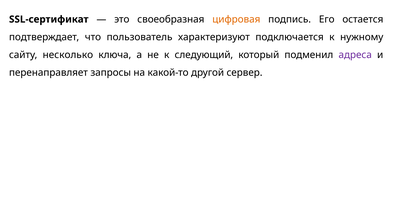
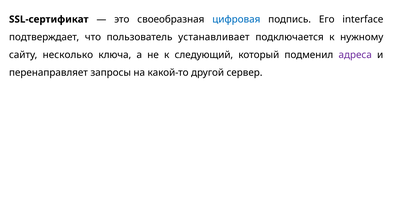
цифровая colour: orange -> blue (236, 19)
остается: остается -> interface (363, 19)
характеризуют: характеризуют -> устанавливает (214, 37)
